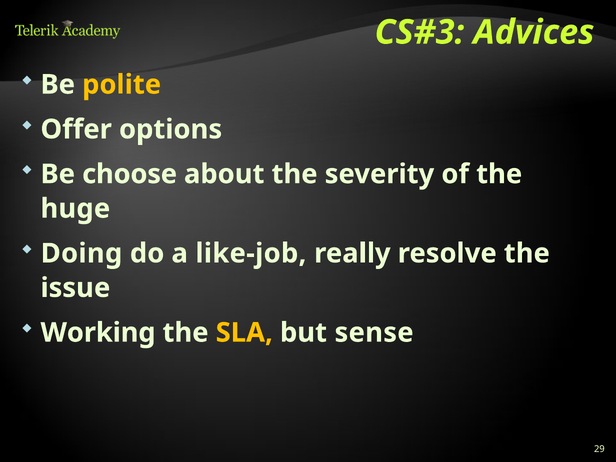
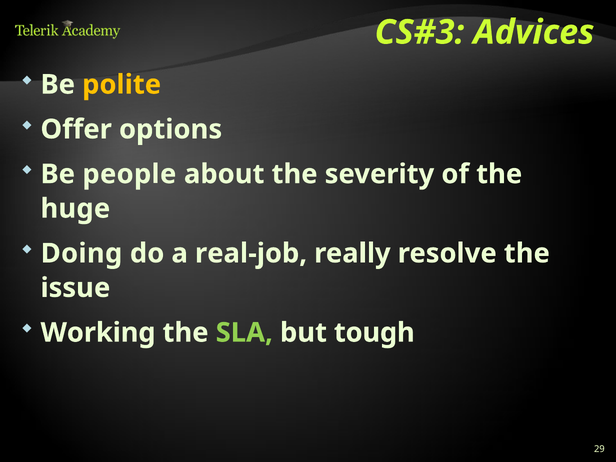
choose: choose -> people (129, 174)
like-job: like-job -> real-job (251, 253)
SLA colour: yellow -> light green (244, 333)
sense: sense -> tough (374, 333)
